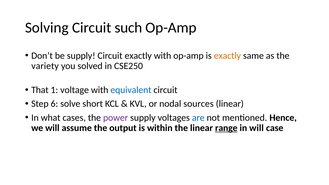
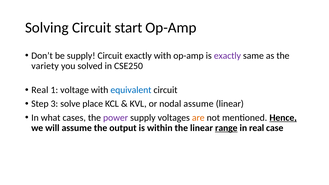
such: such -> start (129, 28)
exactly colour: orange -> purple (227, 56)
That: That -> Real (40, 90)
6: 6 -> 3 (54, 104)
short: short -> place (93, 104)
nodal sources: sources -> assume (198, 104)
are colour: blue -> orange (198, 118)
Hence underline: none -> present (283, 118)
in will: will -> real (257, 128)
